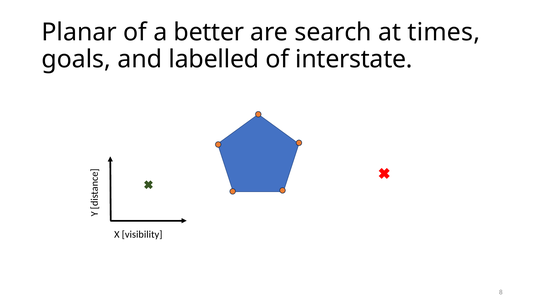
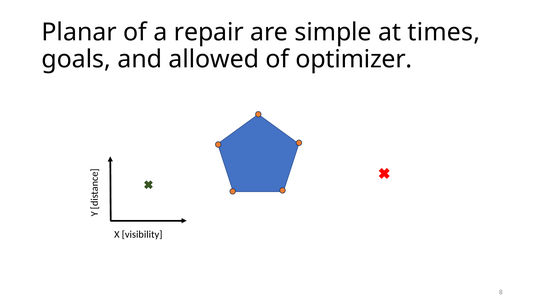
better: better -> repair (209, 32)
search: search -> simple (333, 32)
labelled: labelled -> allowed (214, 59)
interstate: interstate -> optimizer (354, 59)
